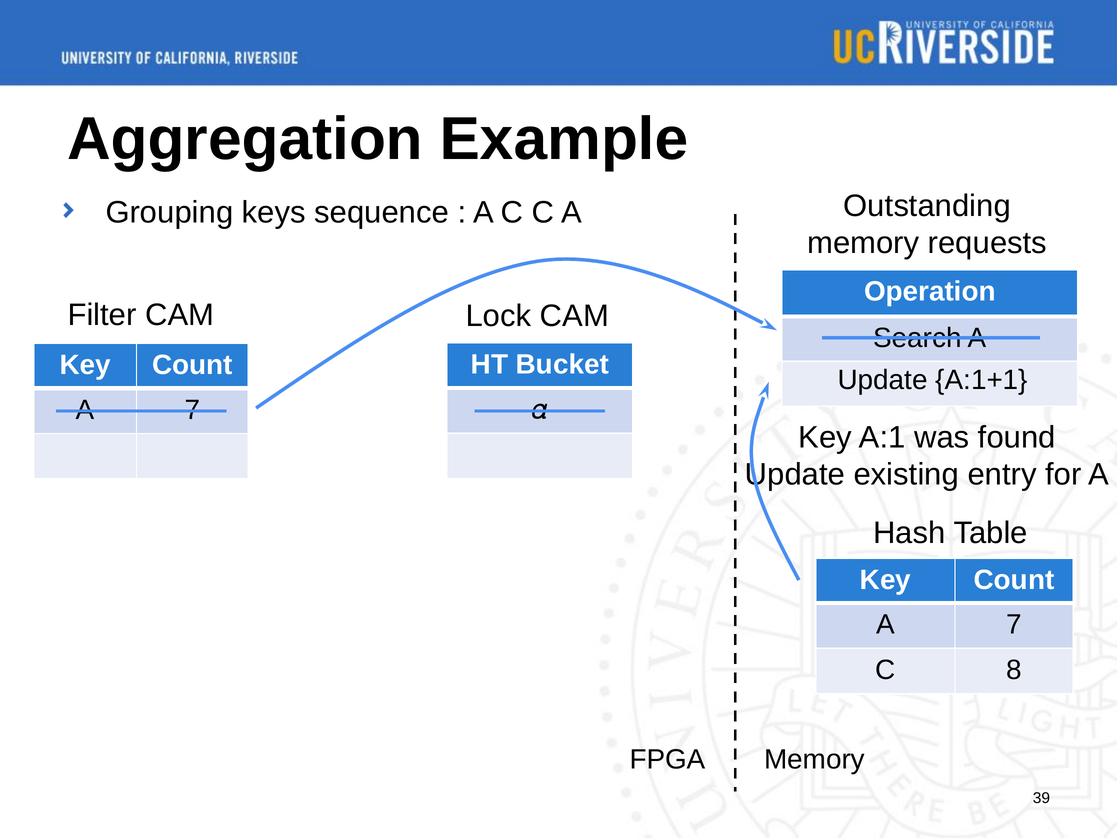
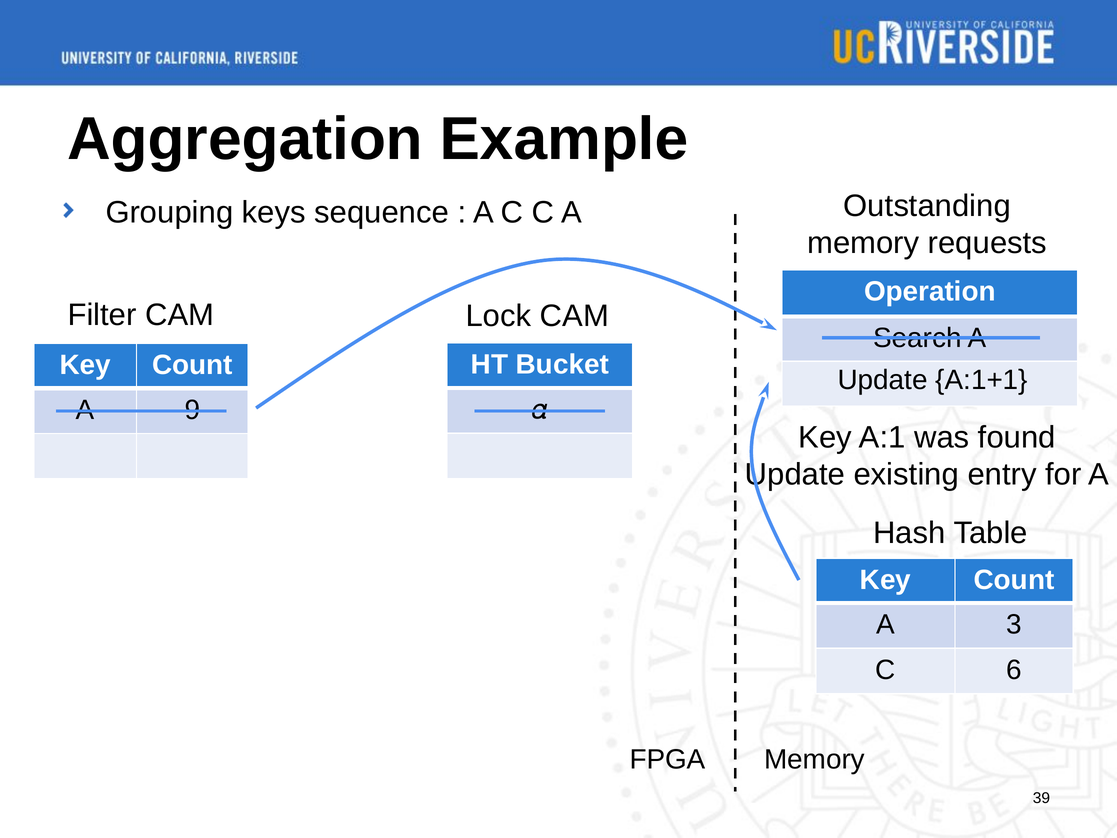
7: 7 -> 9 (192, 410)
7: 7 -> 3 (1014, 625)
8: 8 -> 6 (1014, 670)
